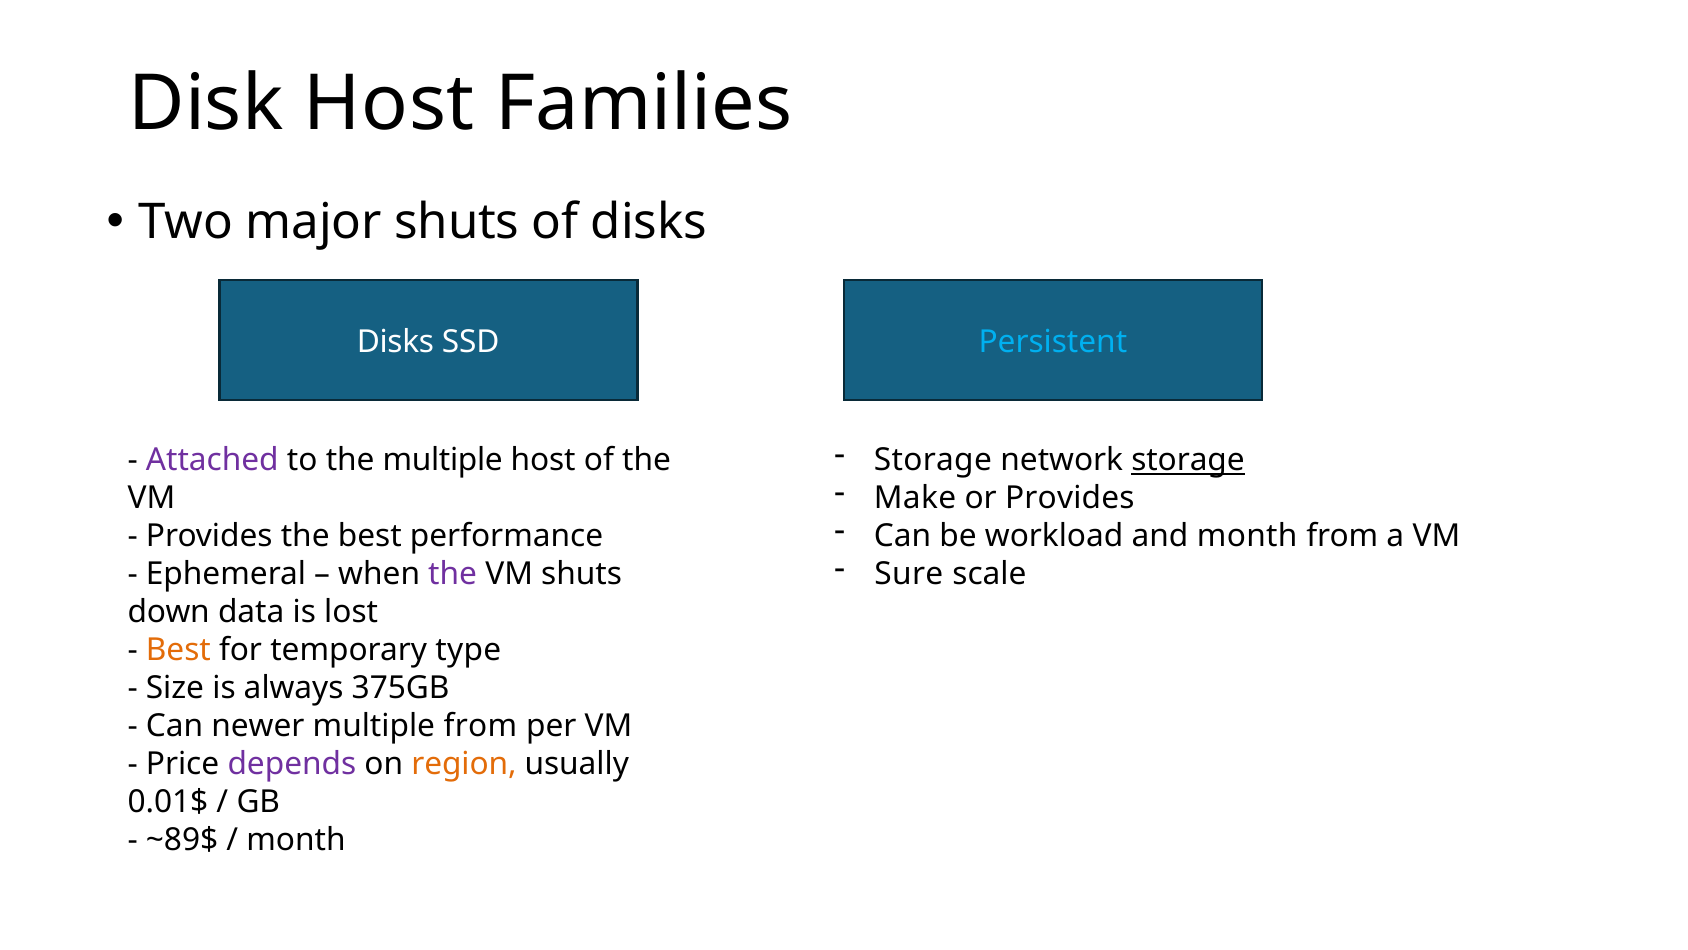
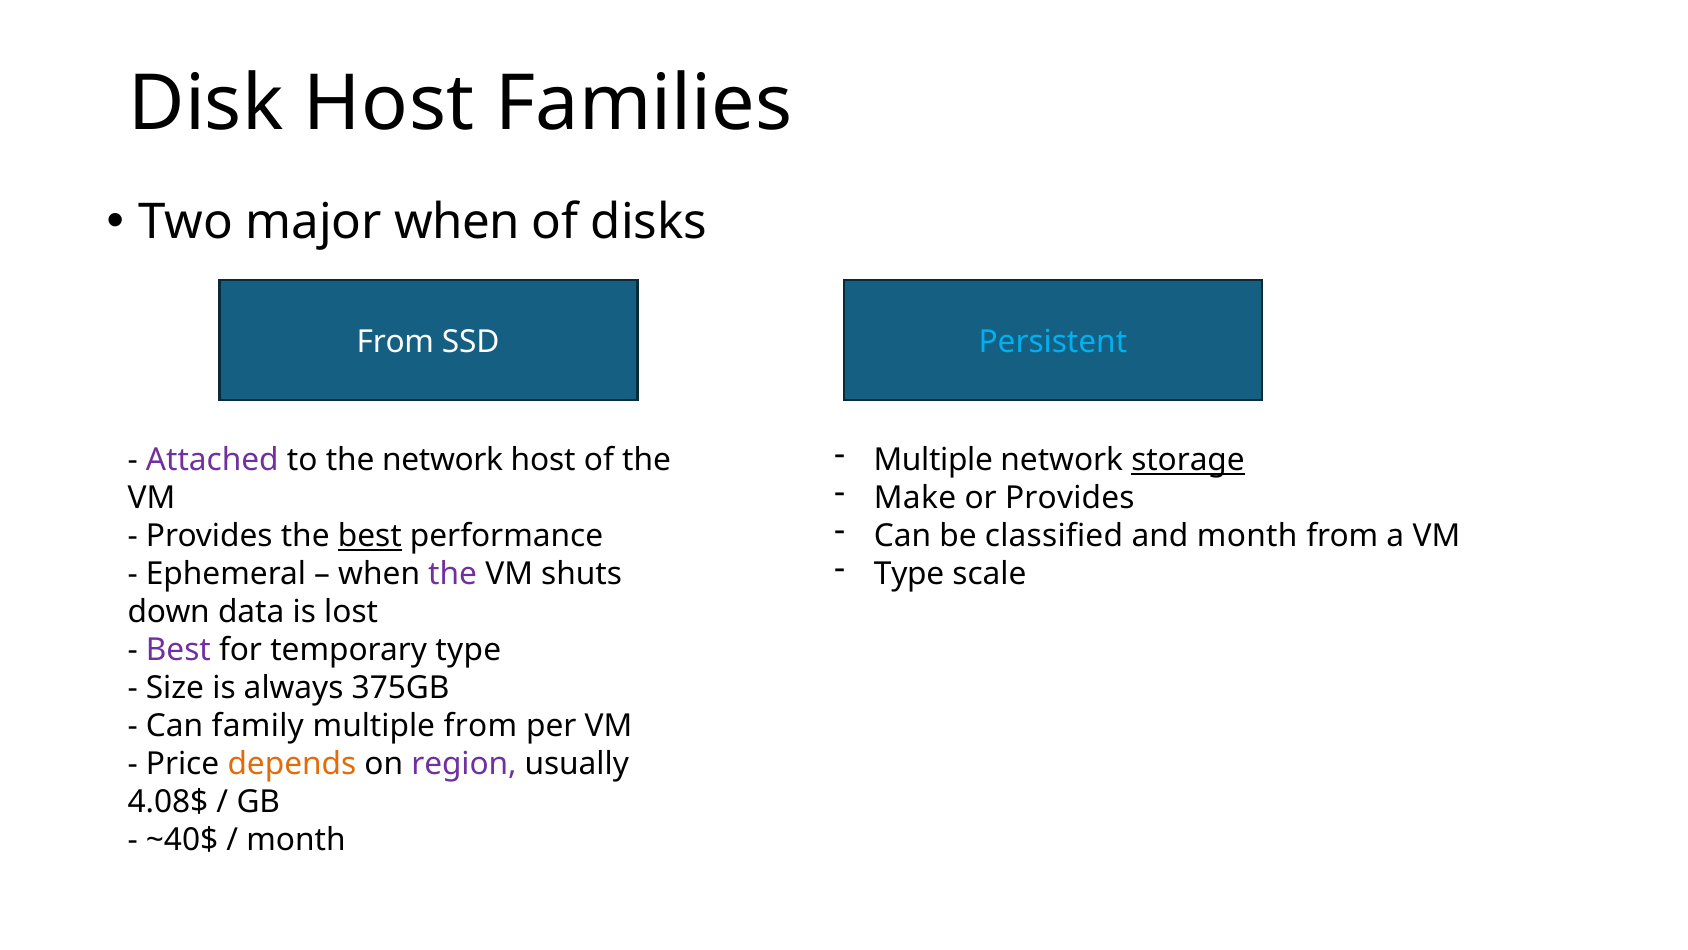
major shuts: shuts -> when (457, 222)
Disks: Disks -> From (395, 342)
Storage: Storage -> Multiple (933, 460)
the multiple: multiple -> network (443, 460)
workload: workload -> classified (1054, 536)
best underline: none -> present (370, 536)
Sure: Sure -> Type (909, 574)
Best colour: orange -> purple (178, 650)
newer: newer -> family (258, 726)
depends colour: purple -> orange (292, 764)
region colour: orange -> purple (464, 764)
0.01$: 0.01$ -> 4.08$ (168, 802)
~89$: ~89$ -> ~40$ (182, 840)
